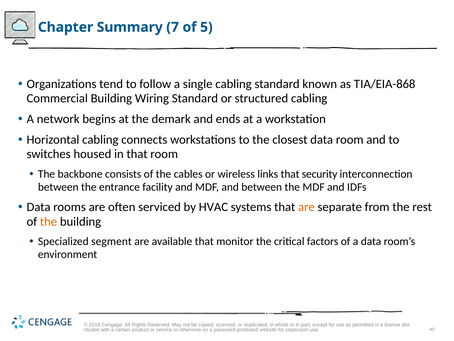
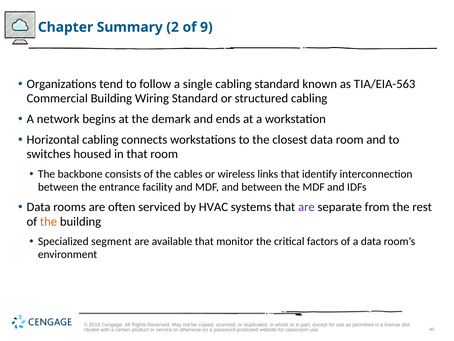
7: 7 -> 2 (173, 27)
5: 5 -> 9 (206, 27)
A-868: A-868 -> A-563 (400, 84)
security: security -> identify (320, 174)
are colour: orange -> purple (306, 207)
